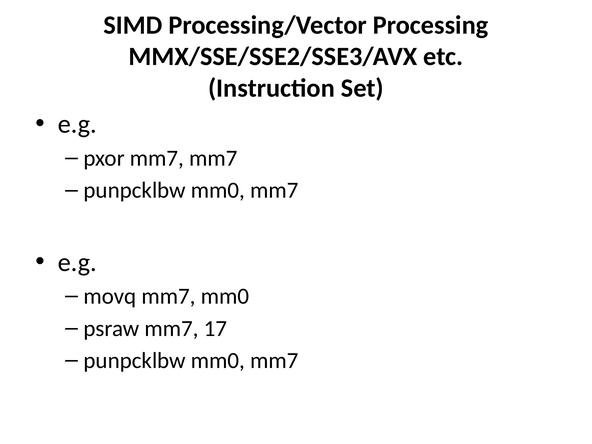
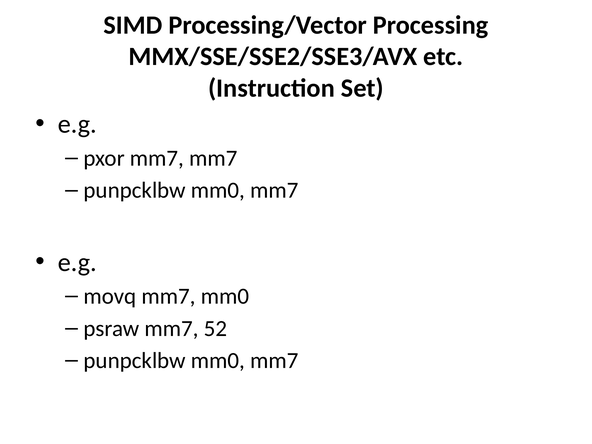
17: 17 -> 52 (216, 328)
